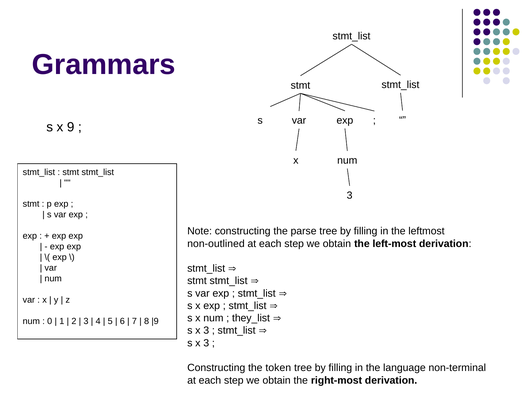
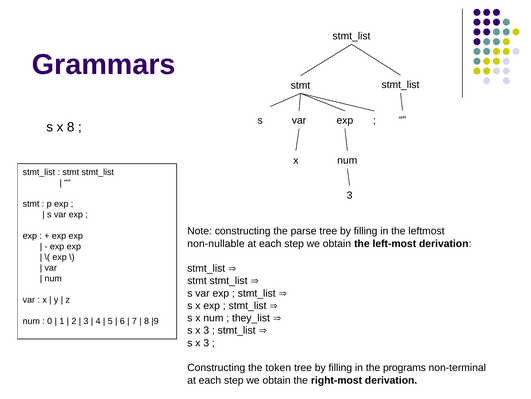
x 9: 9 -> 8 (71, 127)
non-outlined: non-outlined -> non-nullable (216, 243)
language: language -> programs (404, 367)
